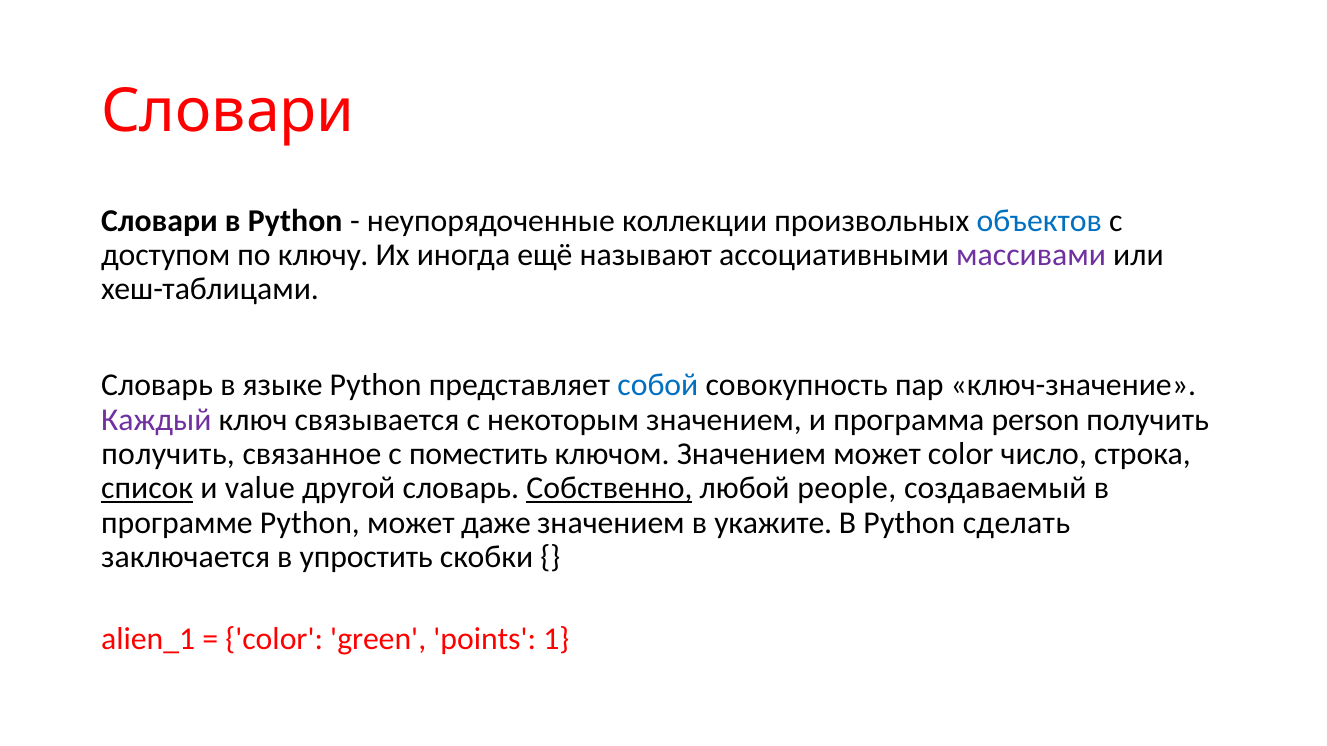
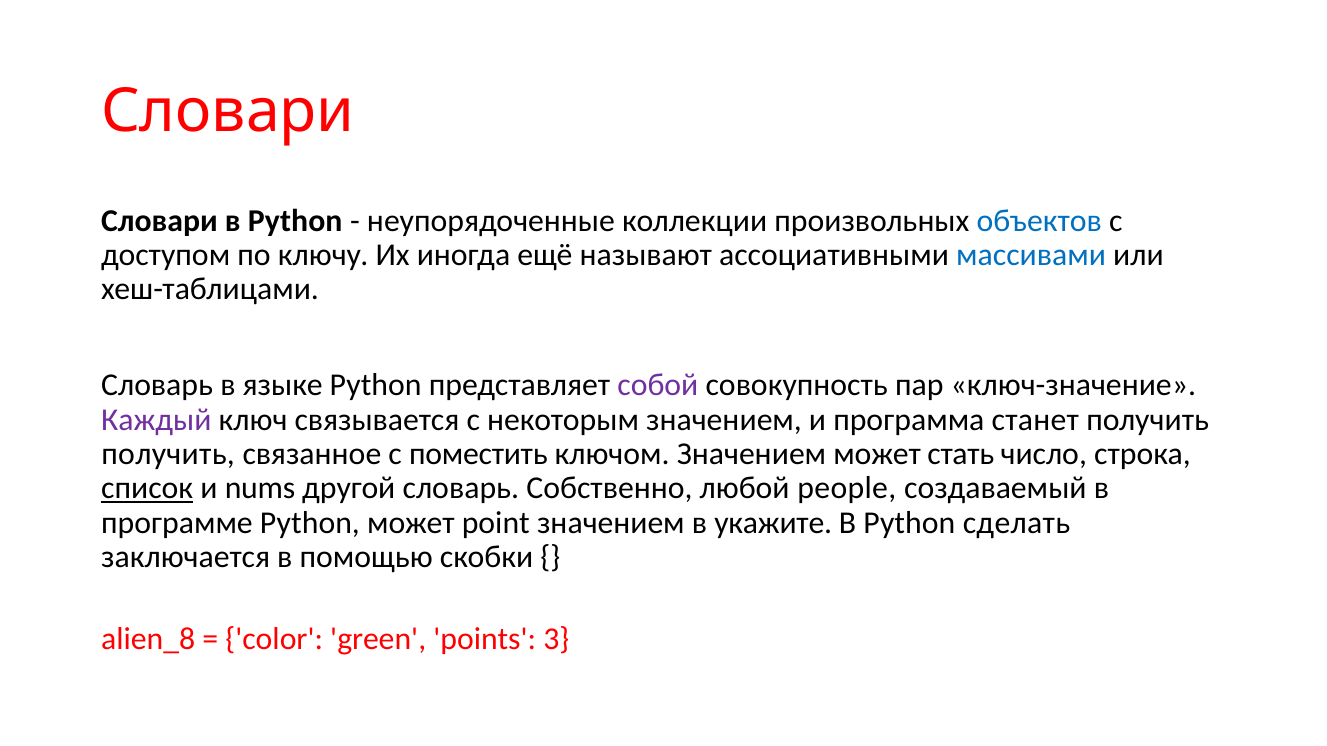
массивами colour: purple -> blue (1031, 255)
собой colour: blue -> purple (658, 386)
person: person -> станет (1035, 420)
может color: color -> стать (961, 454)
value: value -> nums (260, 489)
Собственно underline: present -> none (609, 489)
даже: даже -> point (496, 523)
упростить: упростить -> помощью (366, 557)
alien_1: alien_1 -> alien_8 (148, 640)
1: 1 -> 3 (556, 640)
